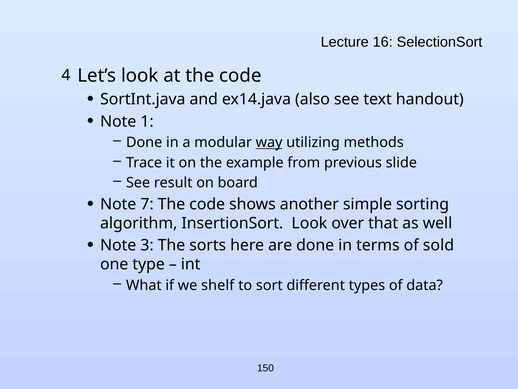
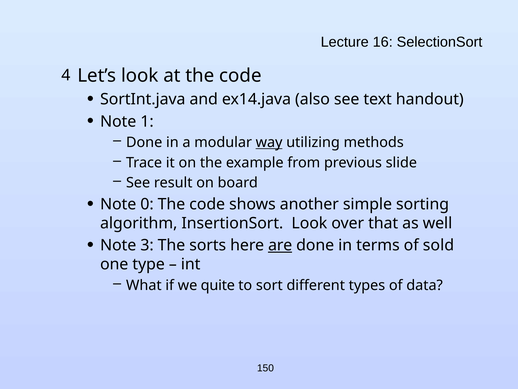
7: 7 -> 0 (147, 204)
are underline: none -> present (280, 245)
shelf: shelf -> quite (218, 285)
